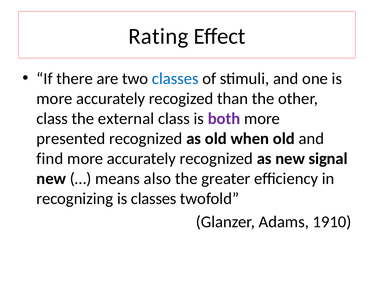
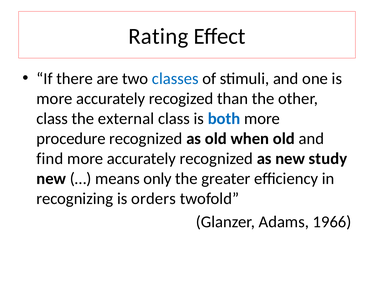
both colour: purple -> blue (224, 118)
presented: presented -> procedure (71, 138)
signal: signal -> study (328, 158)
also: also -> only (158, 178)
is classes: classes -> orders (154, 198)
1910: 1910 -> 1966 (332, 221)
